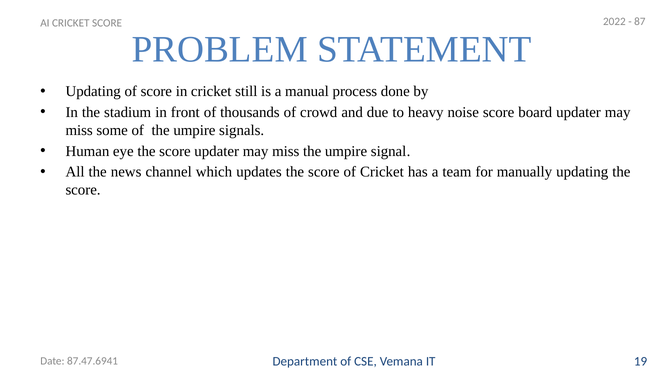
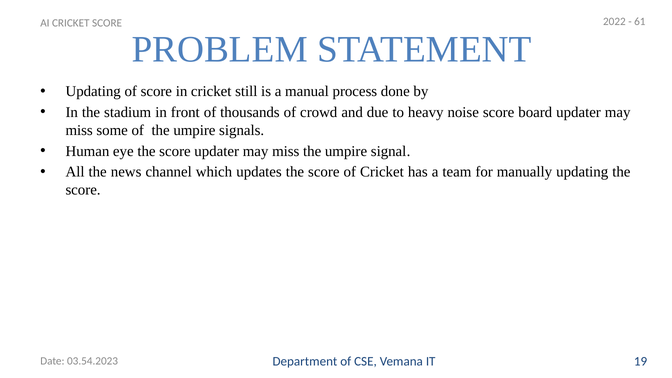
87: 87 -> 61 (640, 22)
87.47.6941: 87.47.6941 -> 03.54.2023 (93, 361)
